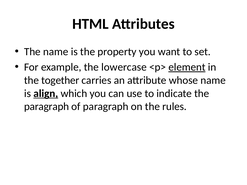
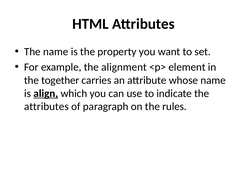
lowercase: lowercase -> alignment (124, 67)
element underline: present -> none (187, 67)
paragraph: paragraph -> attributes (46, 107)
